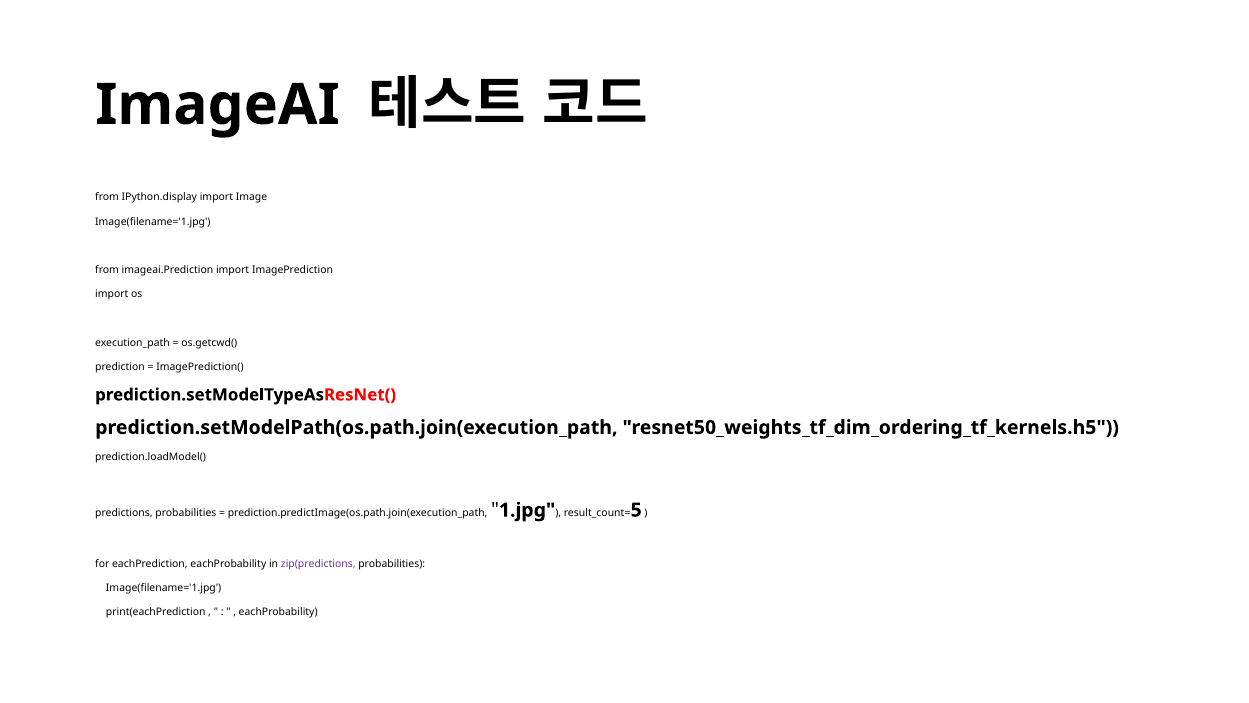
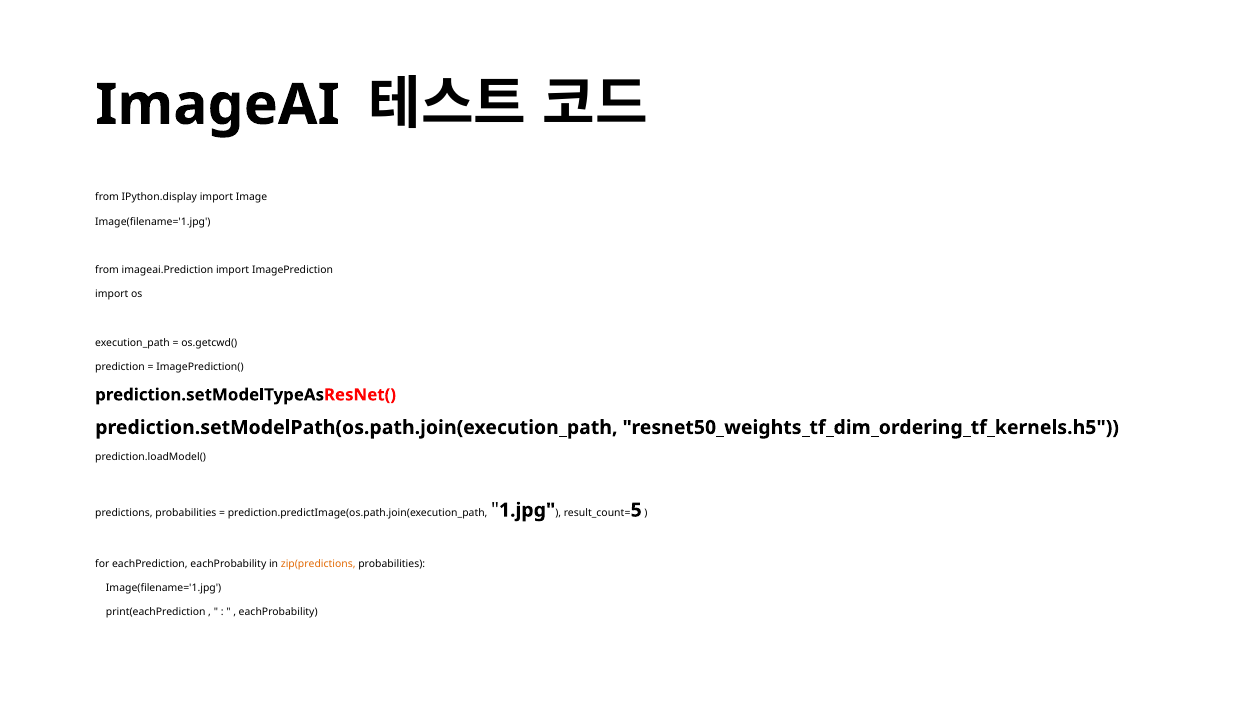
zip(predictions colour: purple -> orange (318, 563)
